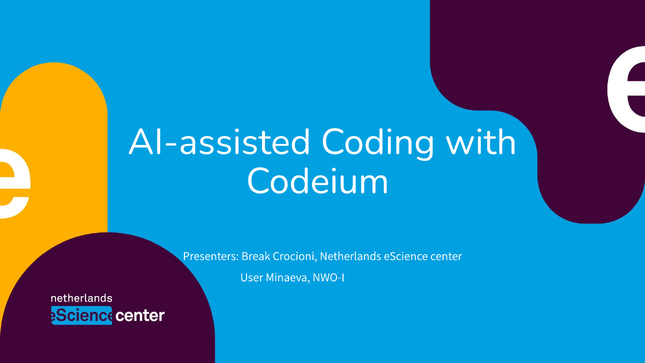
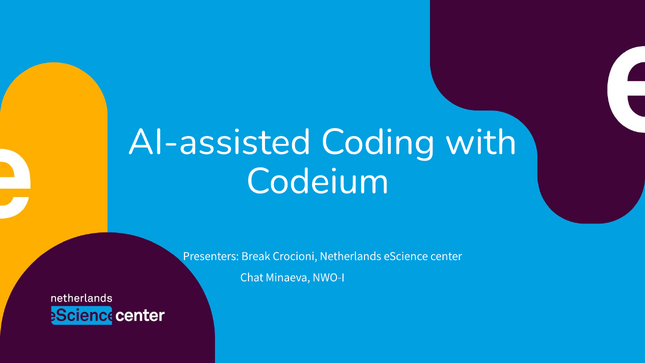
User: User -> Chat (252, 277)
